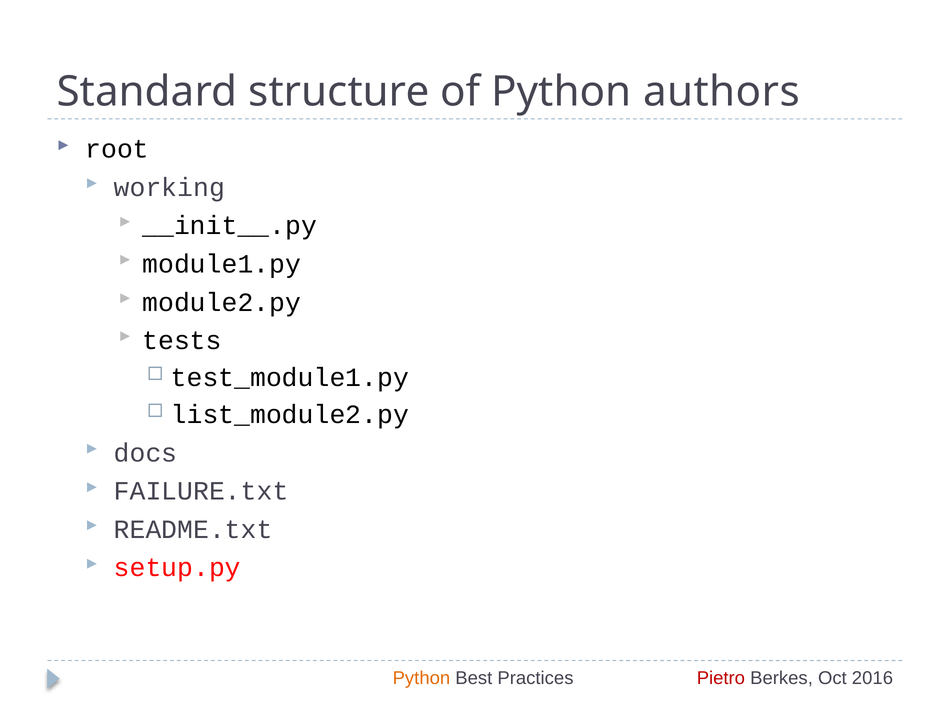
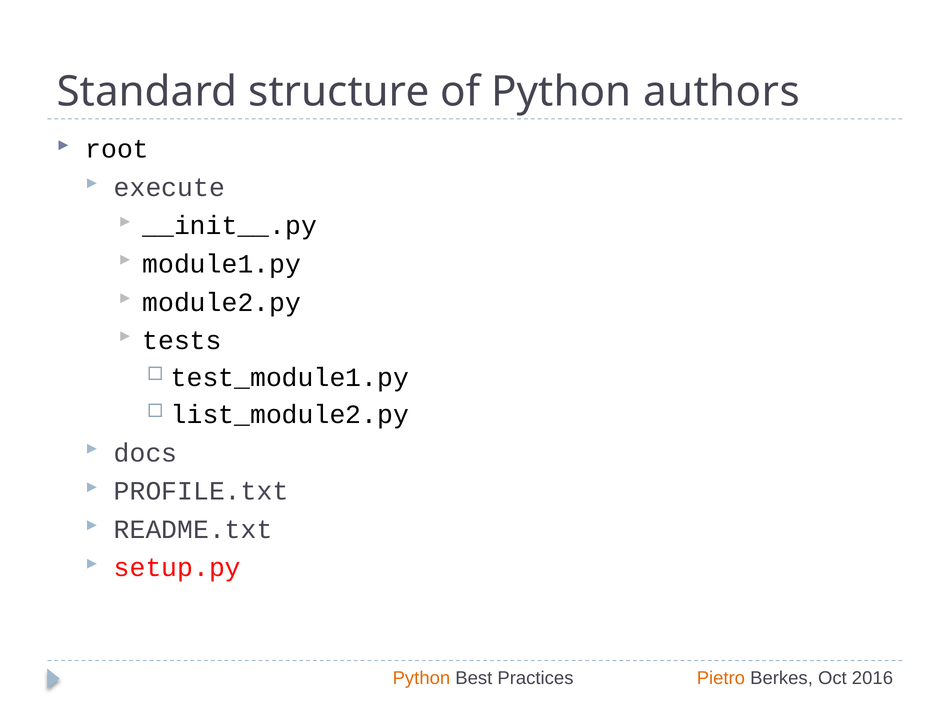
working: working -> execute (169, 187)
FAILURE.txt: FAILURE.txt -> PROFILE.txt (201, 491)
Pietro colour: red -> orange (721, 677)
